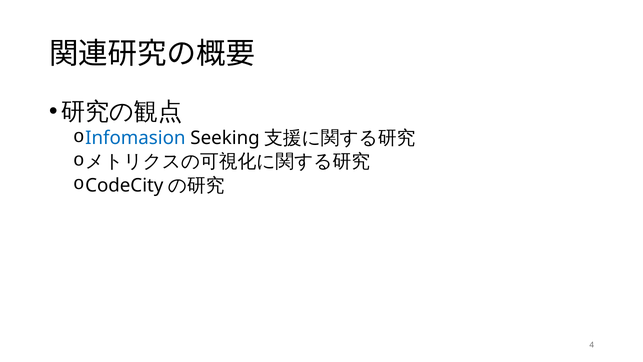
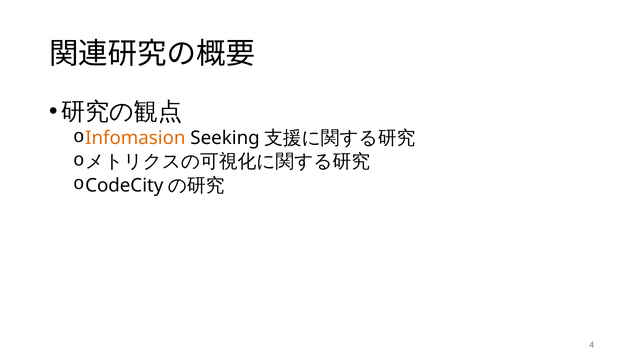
Infomasion colour: blue -> orange (135, 138)
